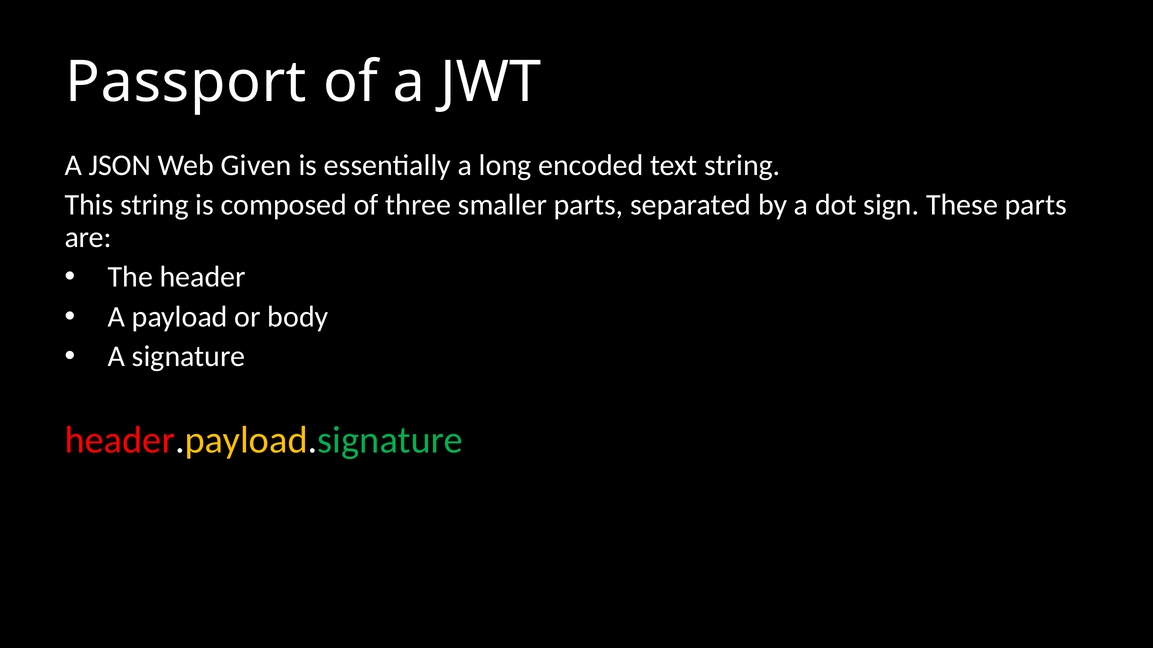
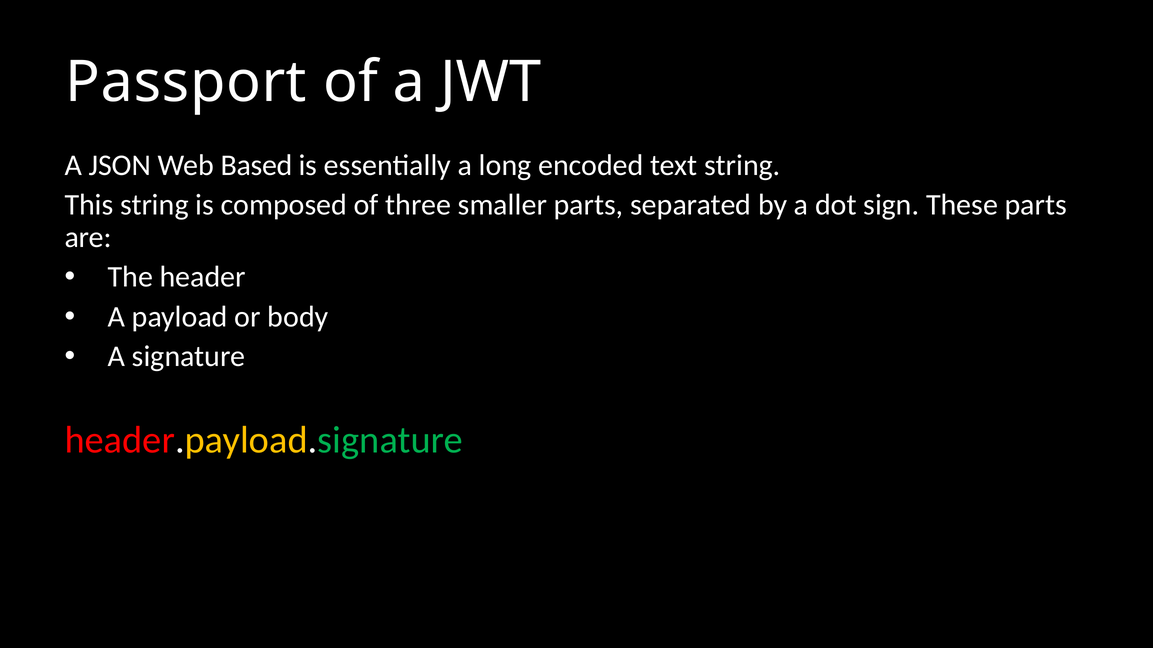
Given: Given -> Based (257, 166)
